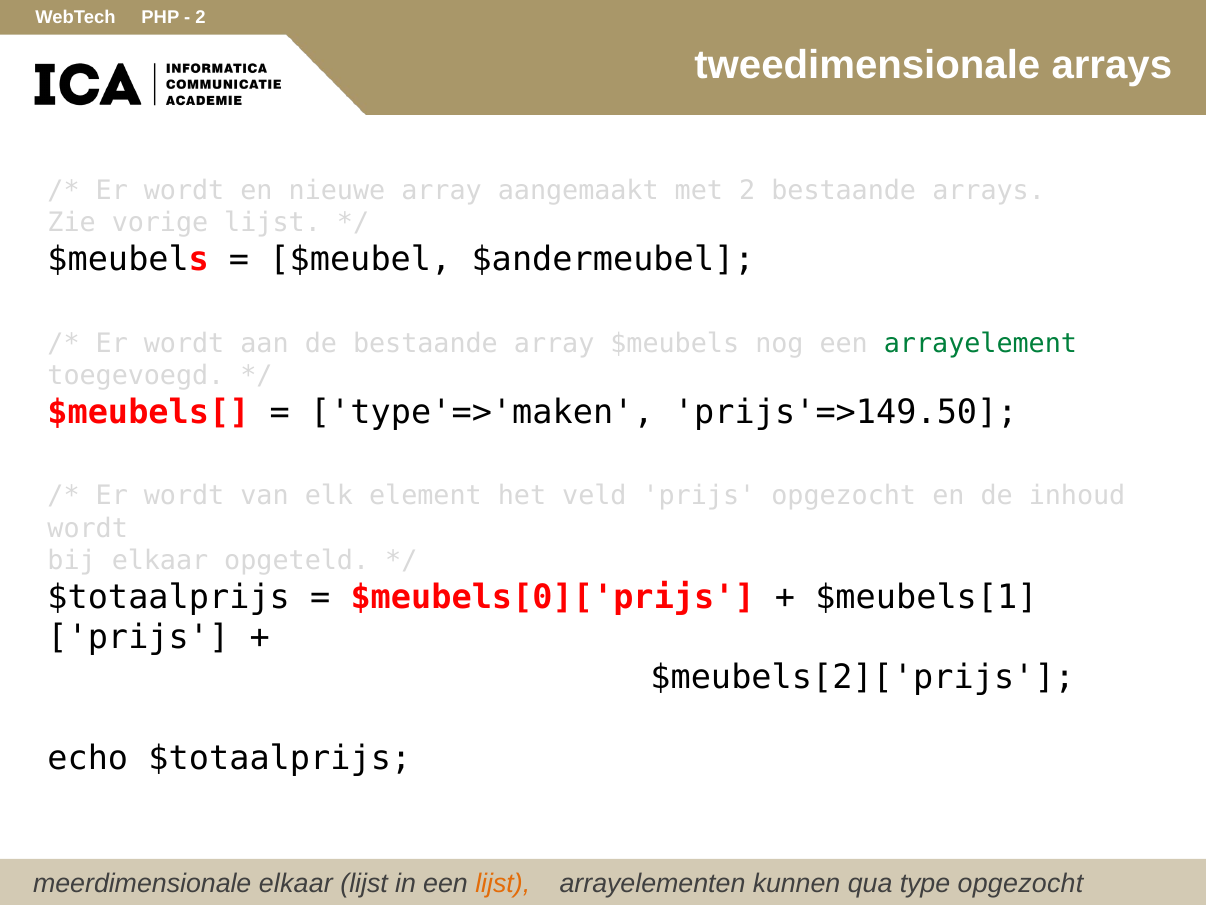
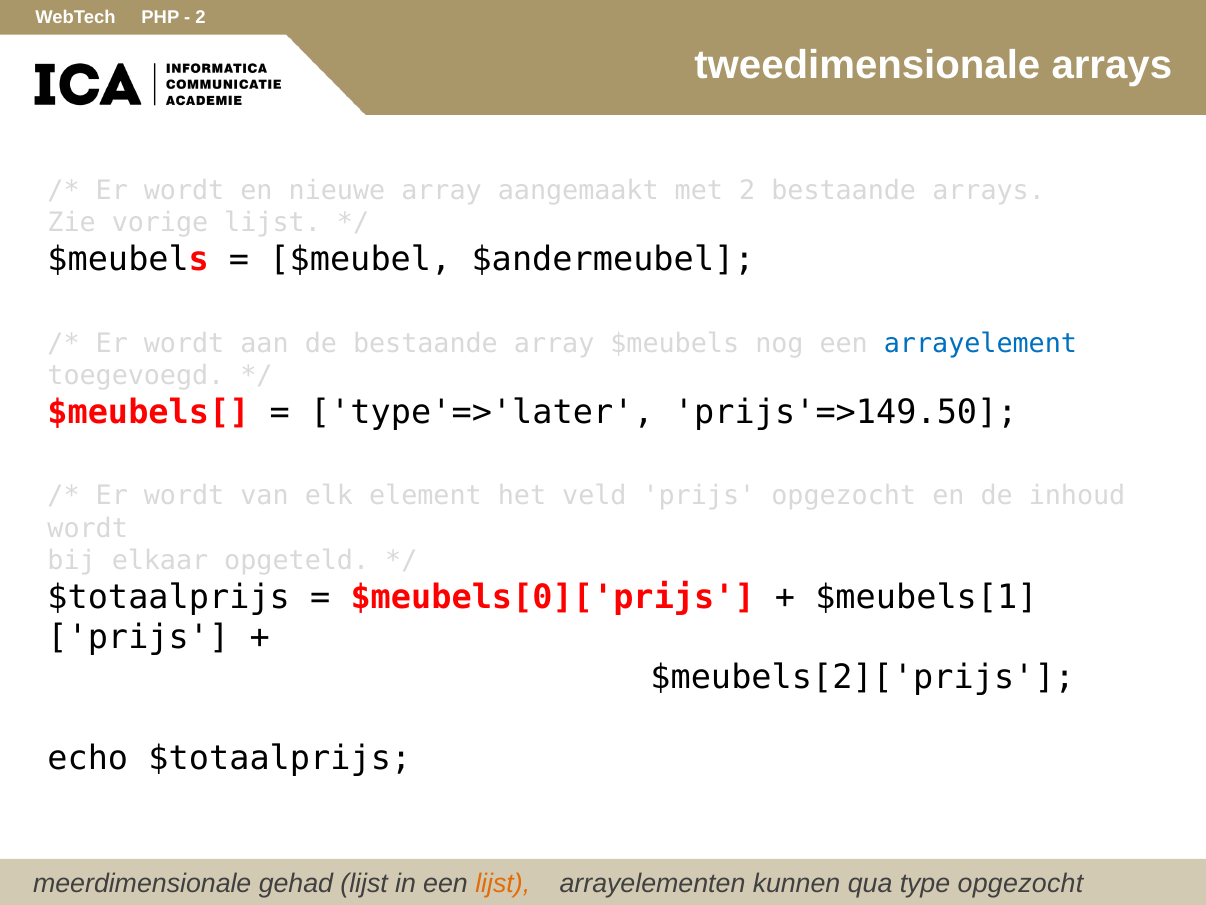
arrayelement colour: green -> blue (980, 343)
type'=>'maken: type'=>'maken -> type'=>'later (482, 412)
meerdimensionale elkaar: elkaar -> gehad (296, 883)
